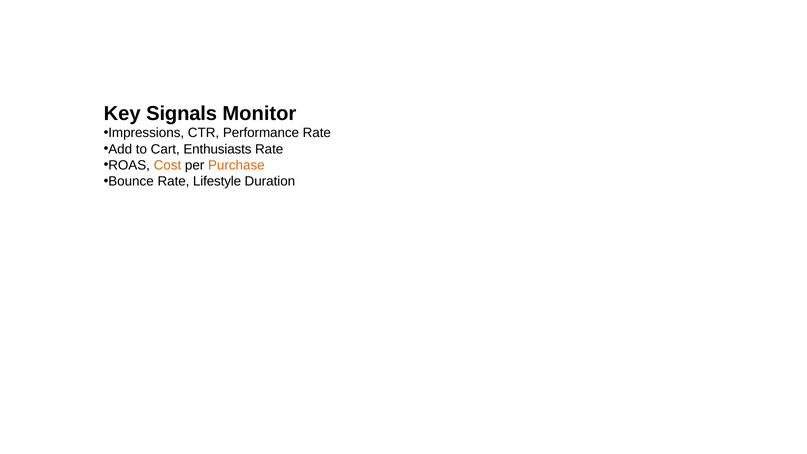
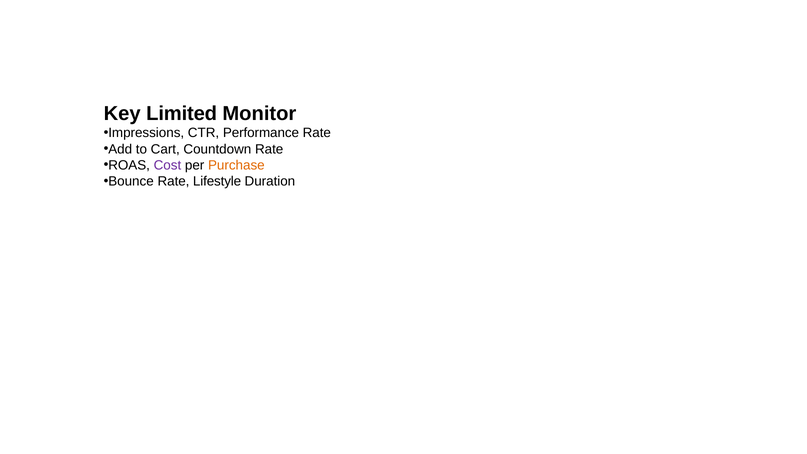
Signals: Signals -> Limited (182, 113)
Enthusiasts: Enthusiasts -> Countdown (217, 149)
Cost colour: orange -> purple (167, 165)
